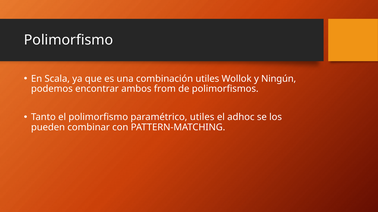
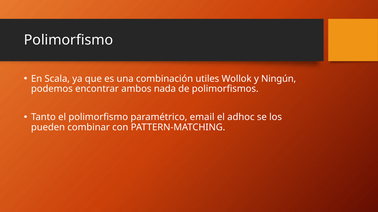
from: from -> nada (165, 89)
paramétrico utiles: utiles -> email (202, 117)
